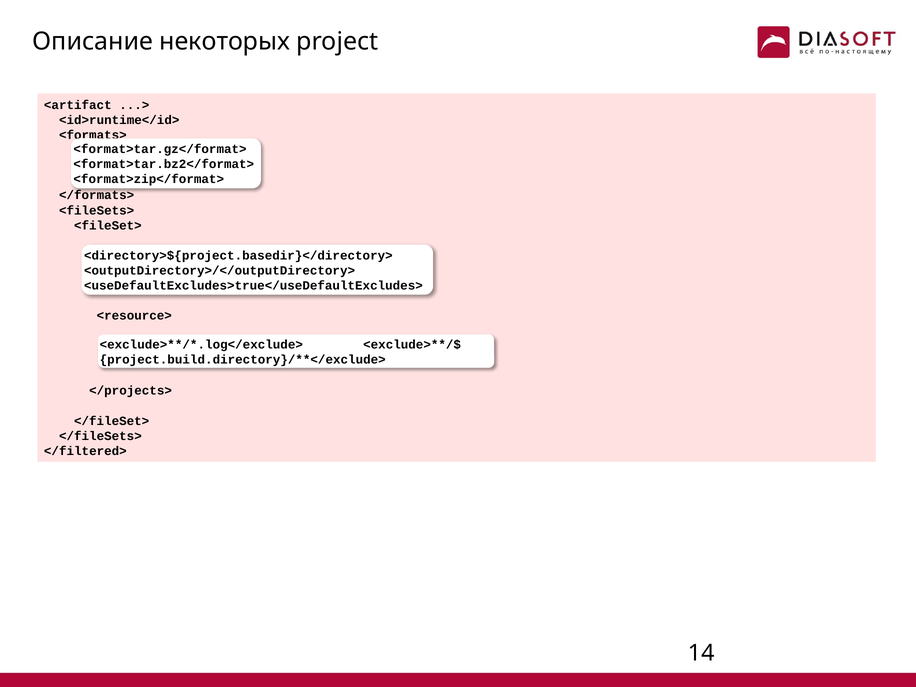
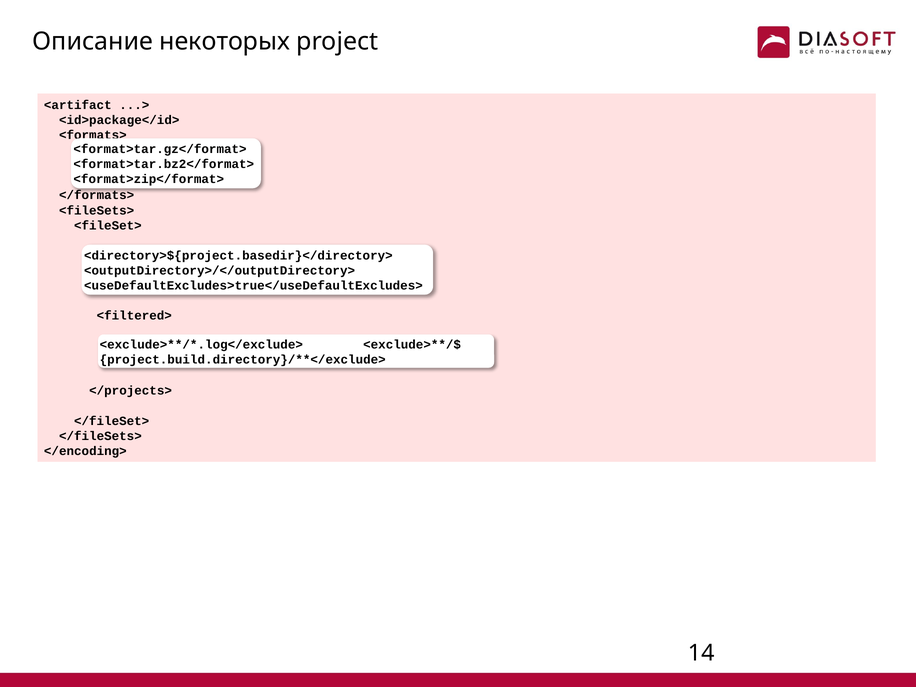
<id>runtime</id>: <id>runtime</id> -> <id>package</id> (119, 120)
<resource>: <resource> -> <filtered> (134, 316)
</filtered>: </filtered> -> </encoding> (85, 451)
